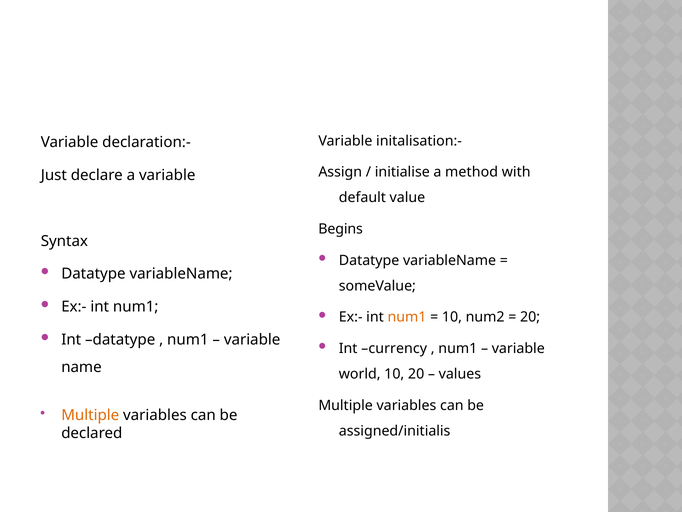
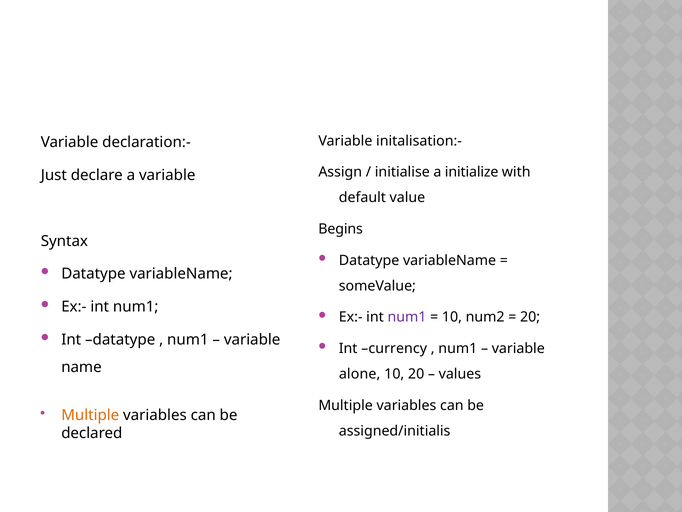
method: method -> initialize (472, 172)
num1 colour: orange -> purple (407, 317)
world: world -> alone (360, 374)
